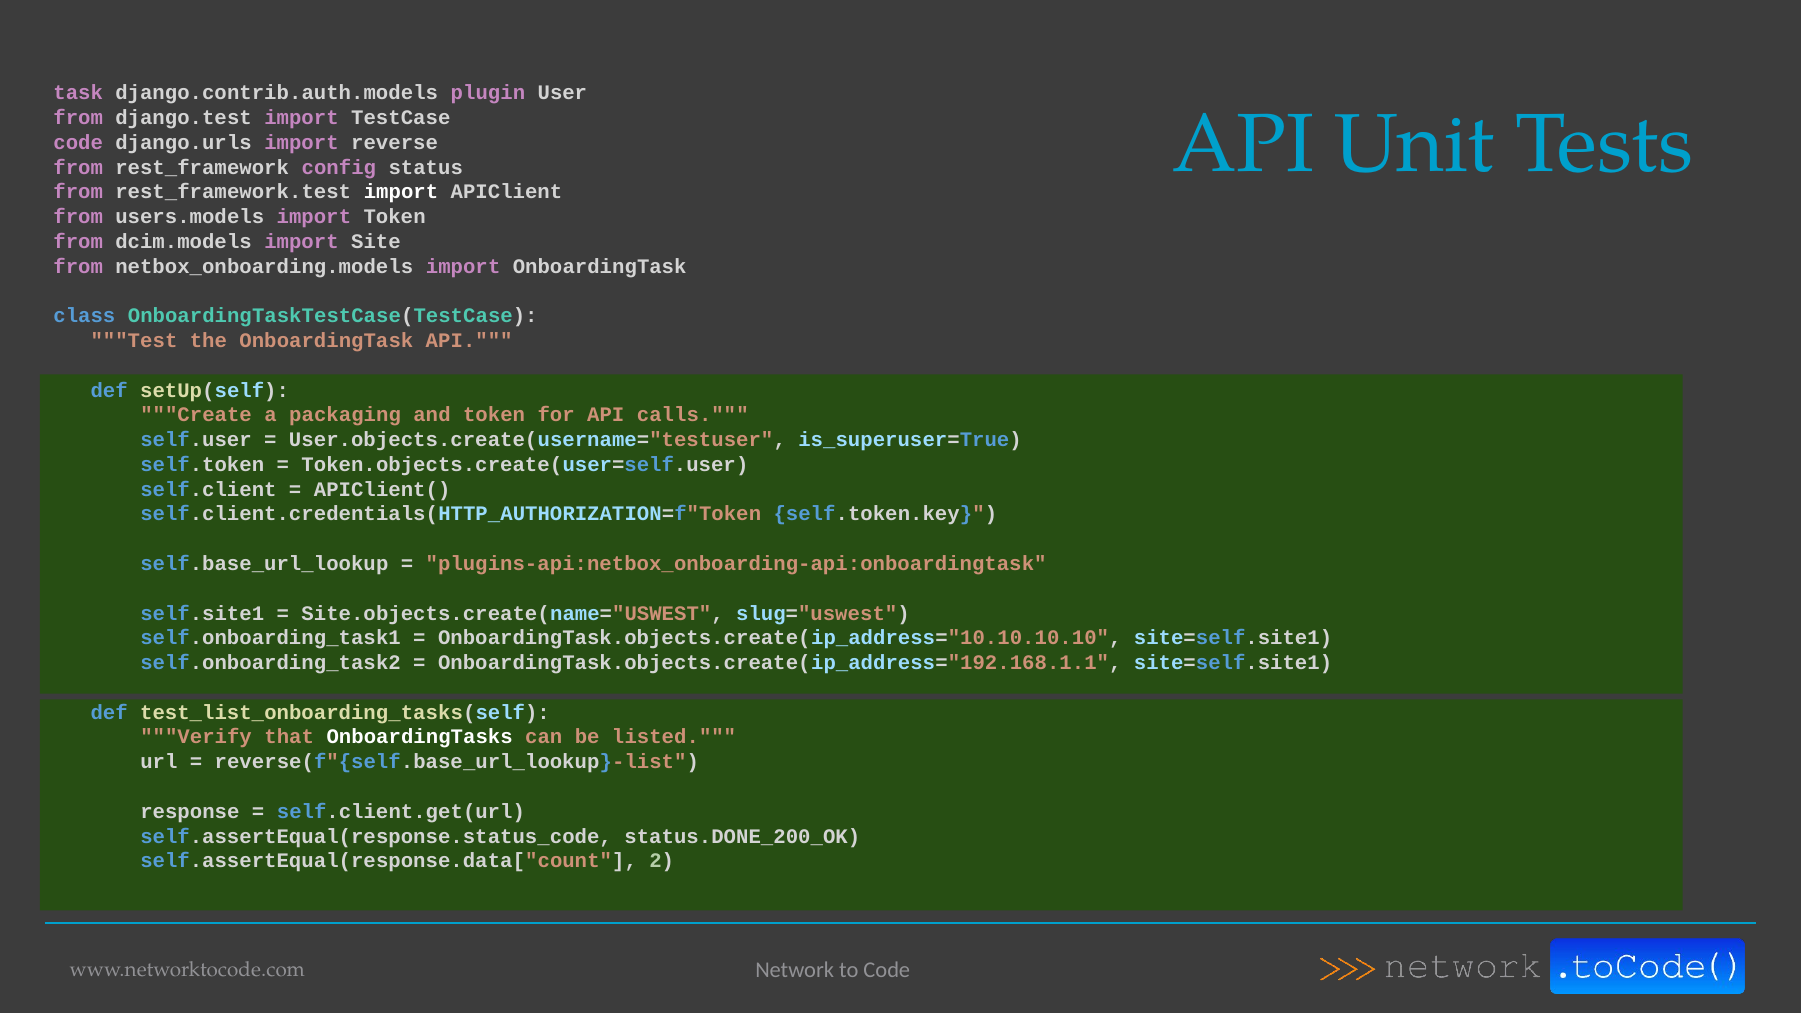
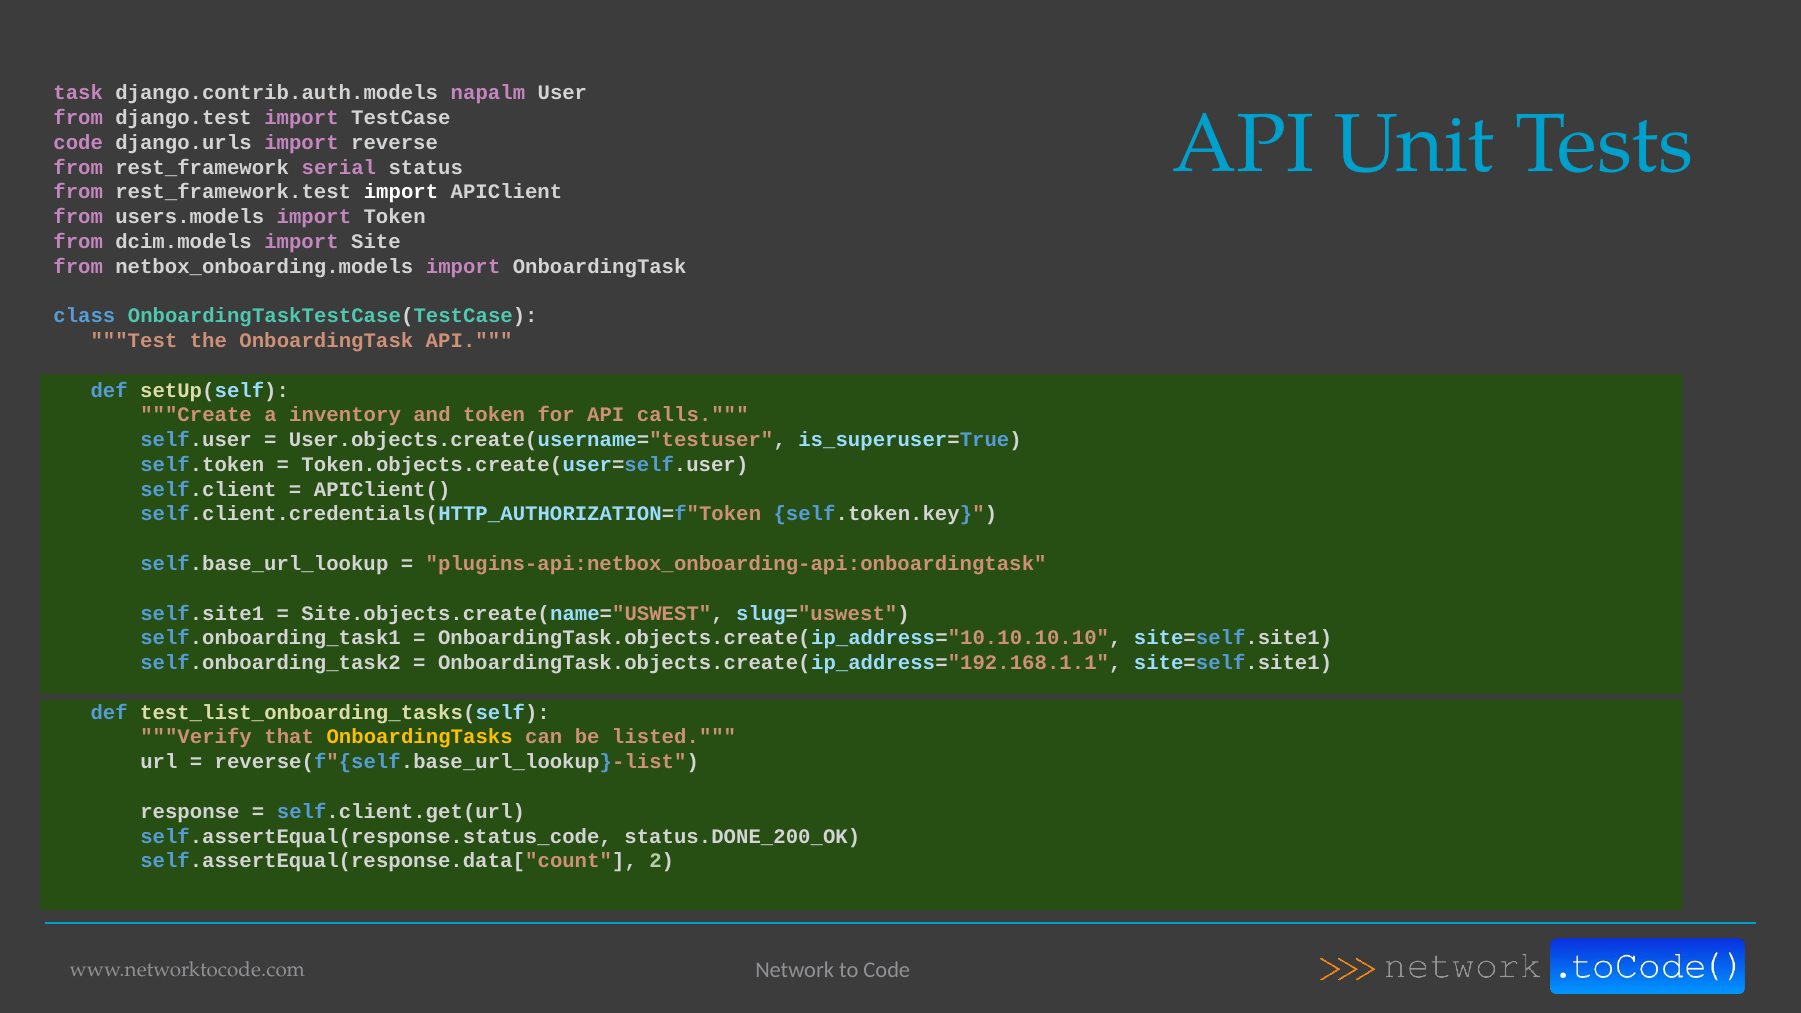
plugin: plugin -> napalm (488, 93)
config: config -> serial (339, 167)
packaging: packaging -> inventory (345, 415)
OnboardingTasks colour: white -> yellow (420, 737)
